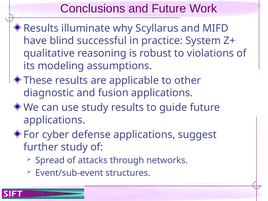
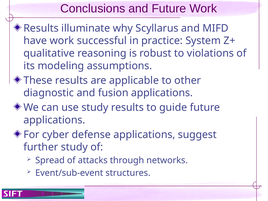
have blind: blind -> work (62, 41)
